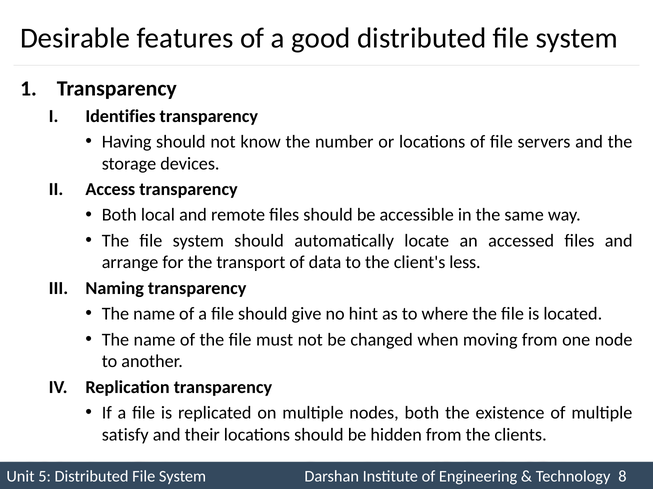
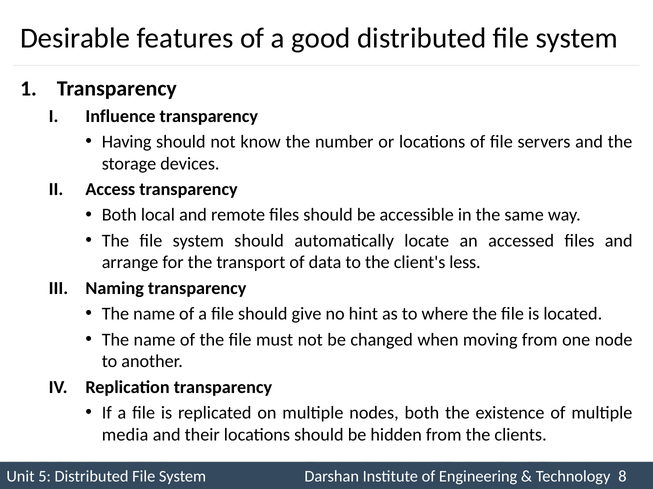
Identifies: Identifies -> Influence (120, 116)
satisfy: satisfy -> media (125, 435)
